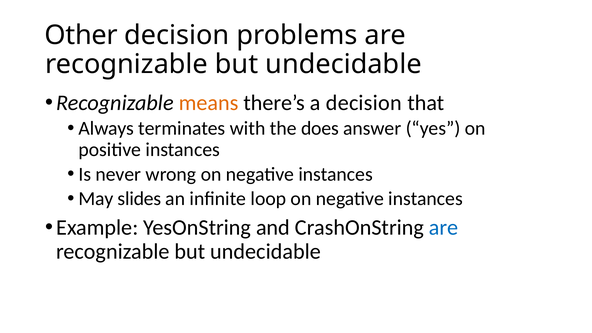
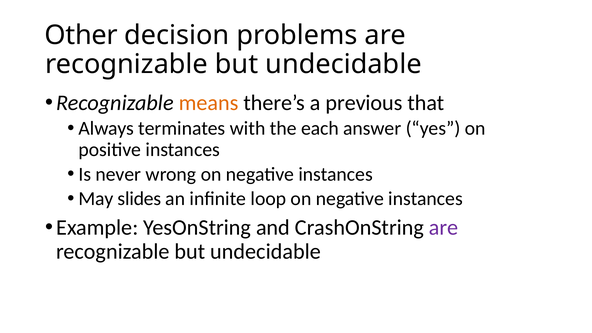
a decision: decision -> previous (364, 103)
does: does -> each (320, 128)
are colour: blue -> purple (444, 227)
